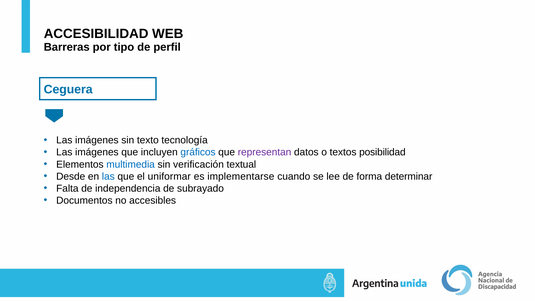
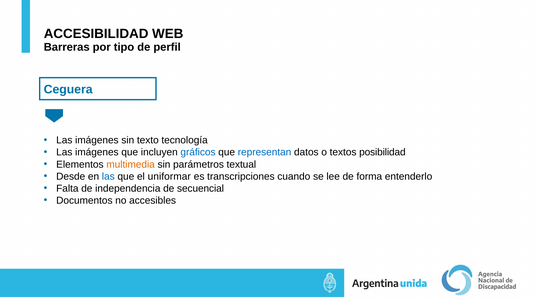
representan colour: purple -> blue (265, 152)
multimedia colour: blue -> orange (131, 164)
verificación: verificación -> parámetros (199, 164)
implementarse: implementarse -> transcripciones (241, 176)
determinar: determinar -> entenderlo (409, 176)
subrayado: subrayado -> secuencial (201, 188)
